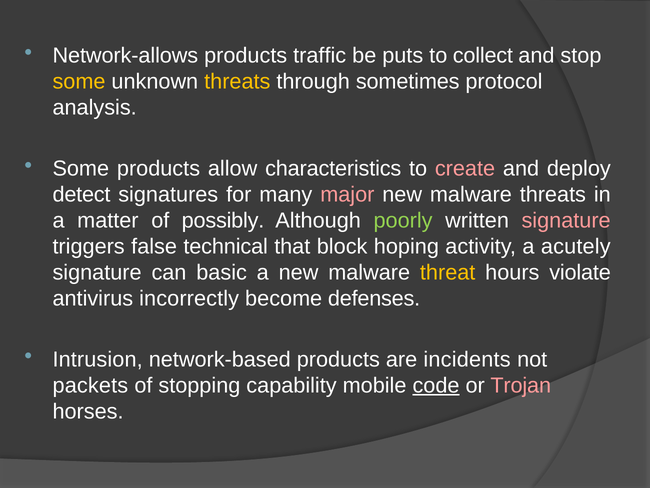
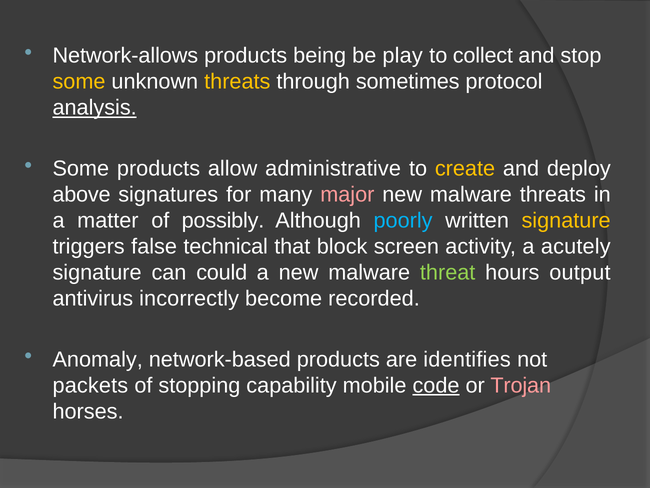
traffic: traffic -> being (320, 56)
puts: puts -> play (403, 56)
analysis underline: none -> present (95, 108)
characteristics: characteristics -> administrative (333, 168)
create colour: pink -> yellow (465, 168)
detect: detect -> above (82, 194)
poorly colour: light green -> light blue (403, 220)
signature colour: pink -> yellow (566, 220)
hoping: hoping -> screen (406, 246)
basic: basic -> could (222, 272)
threat colour: yellow -> light green (448, 272)
violate: violate -> output (580, 272)
defenses: defenses -> recorded (374, 298)
Intrusion: Intrusion -> Anomaly (98, 359)
incidents: incidents -> identifies (467, 359)
